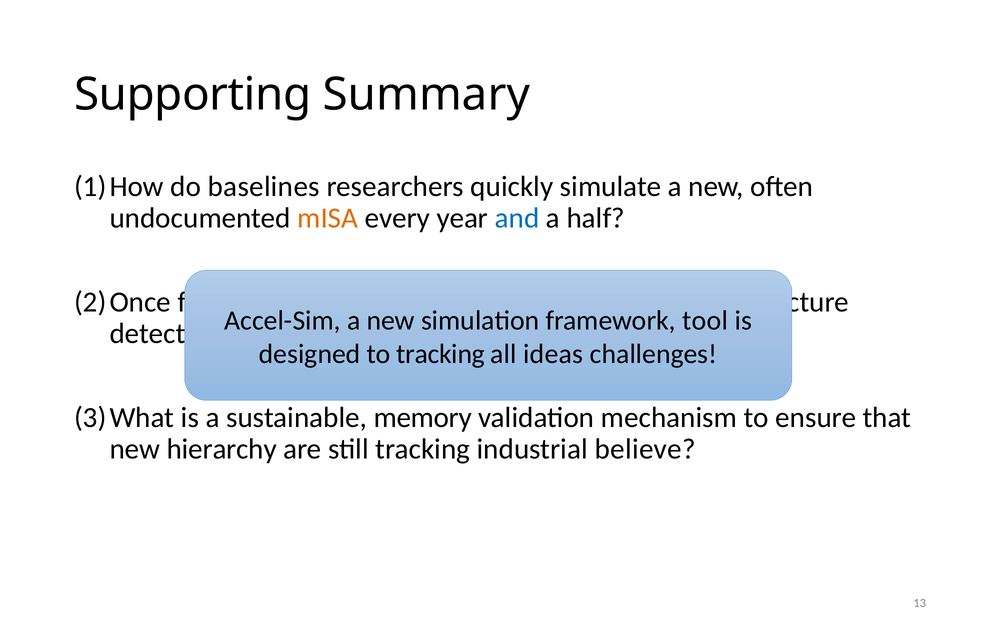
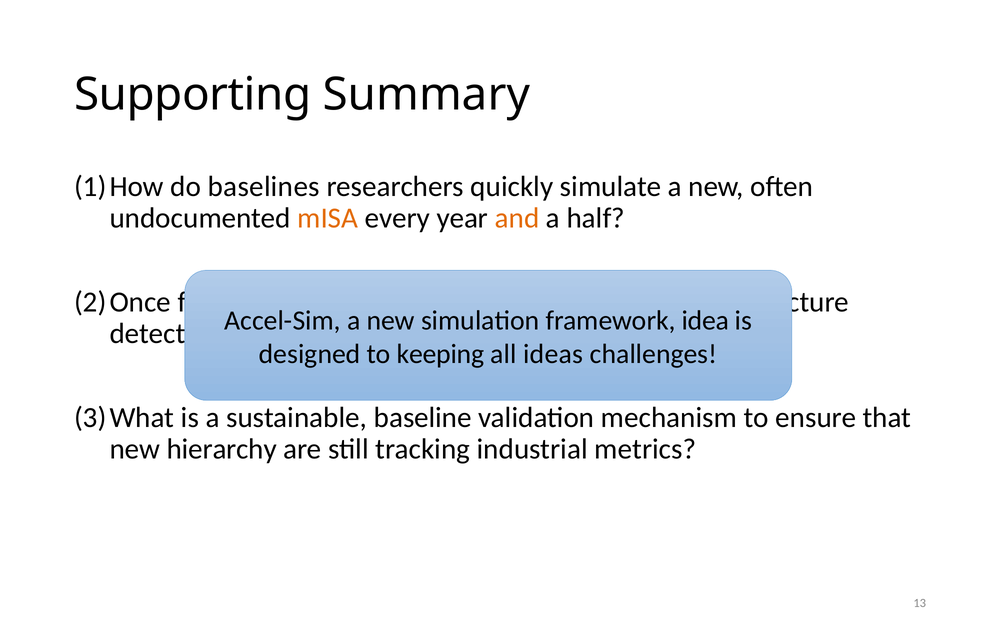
and colour: blue -> orange (517, 218)
tool: tool -> idea (705, 320)
to tracking: tracking -> keeping (441, 354)
memory: memory -> baseline (423, 417)
believe: believe -> metrics (645, 449)
